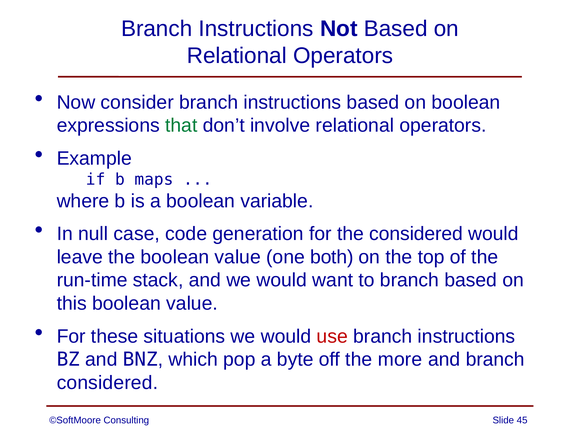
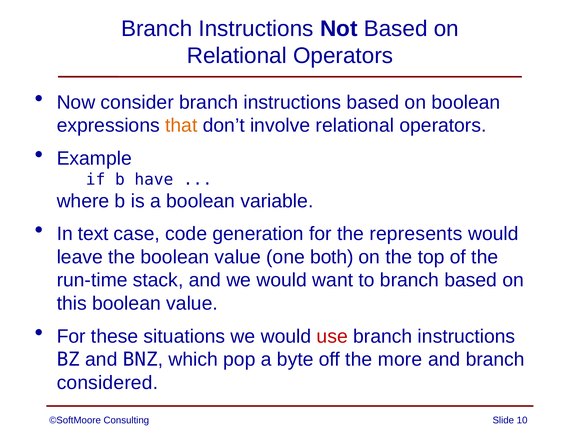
that colour: green -> orange (181, 126)
maps: maps -> have (154, 179)
null: null -> text (93, 234)
the considered: considered -> represents (416, 234)
45: 45 -> 10 (522, 420)
